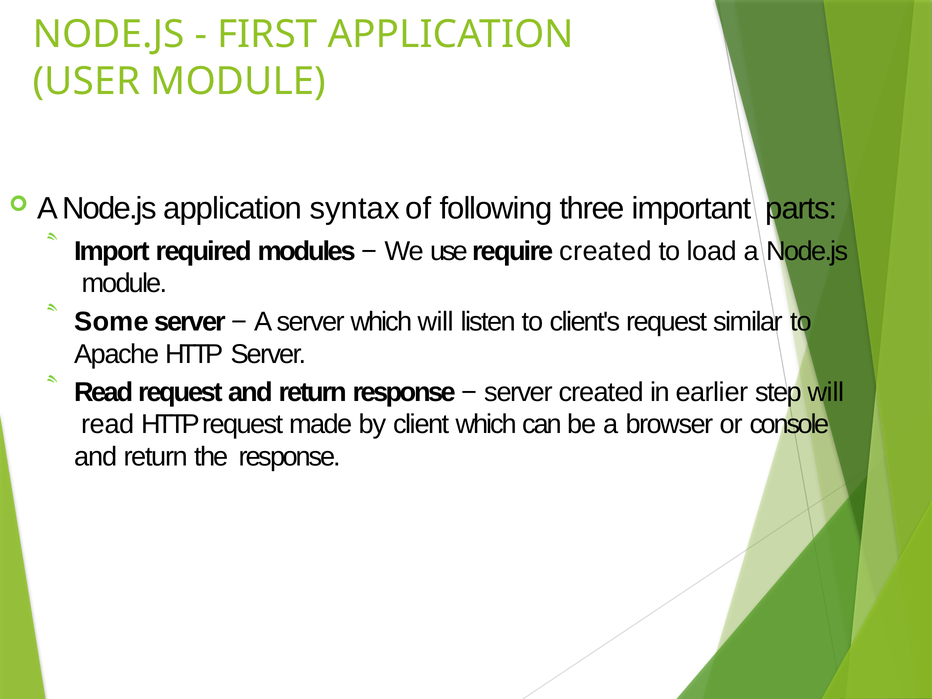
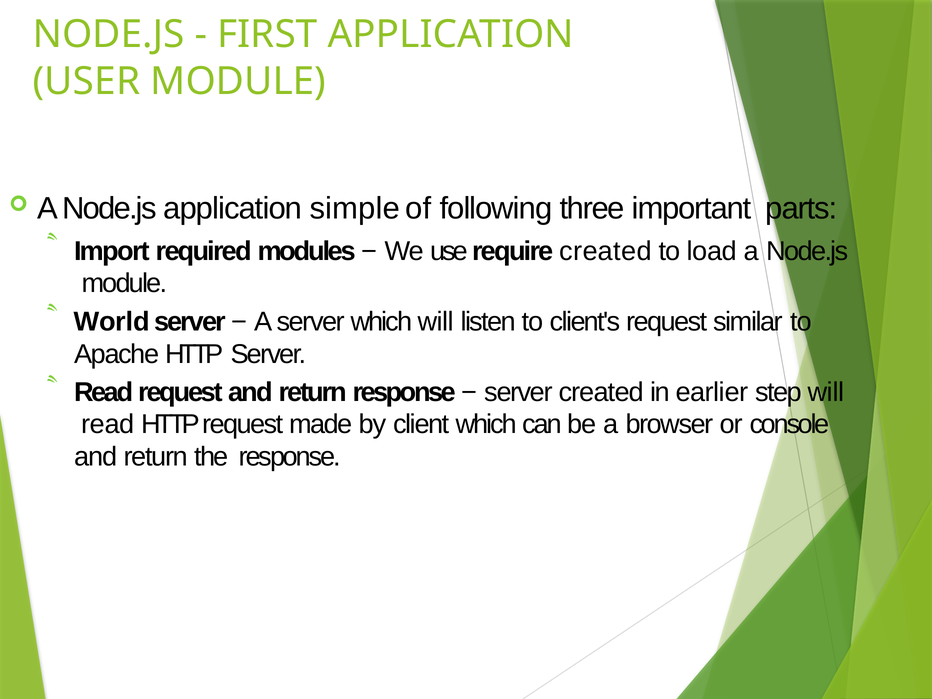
syntax: syntax -> simple (355, 208)
Some: Some -> World (112, 322)
